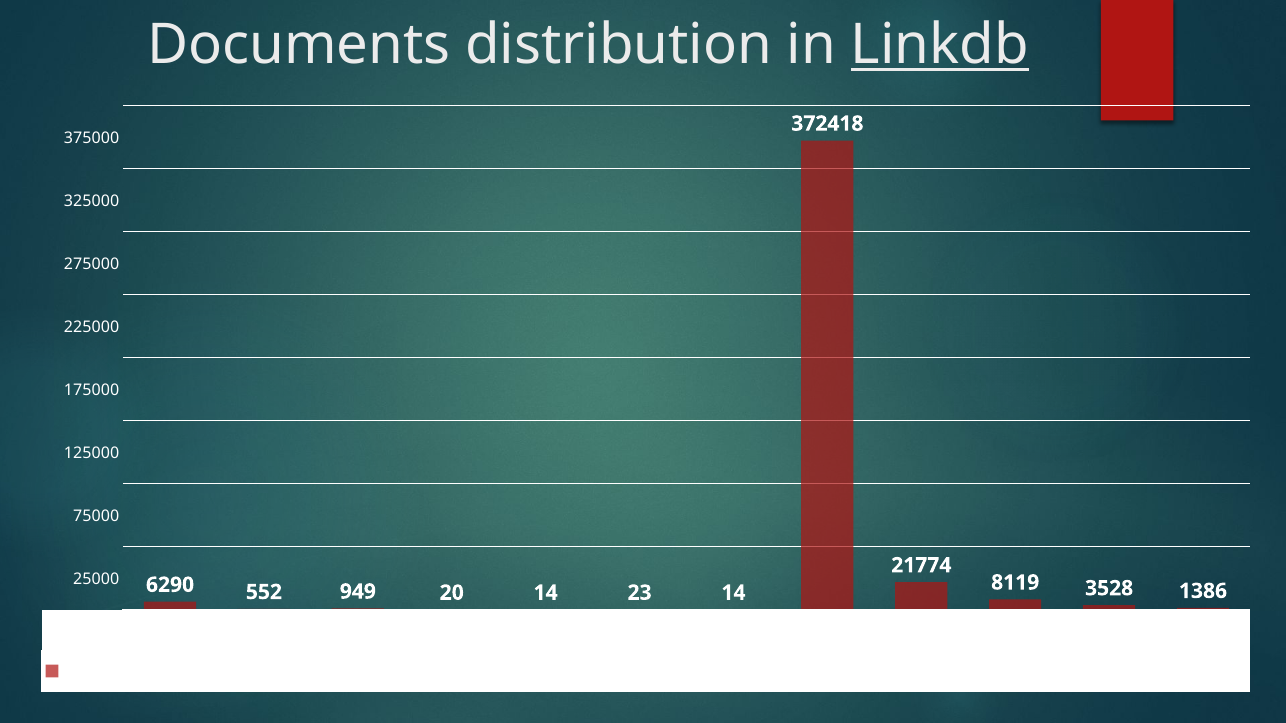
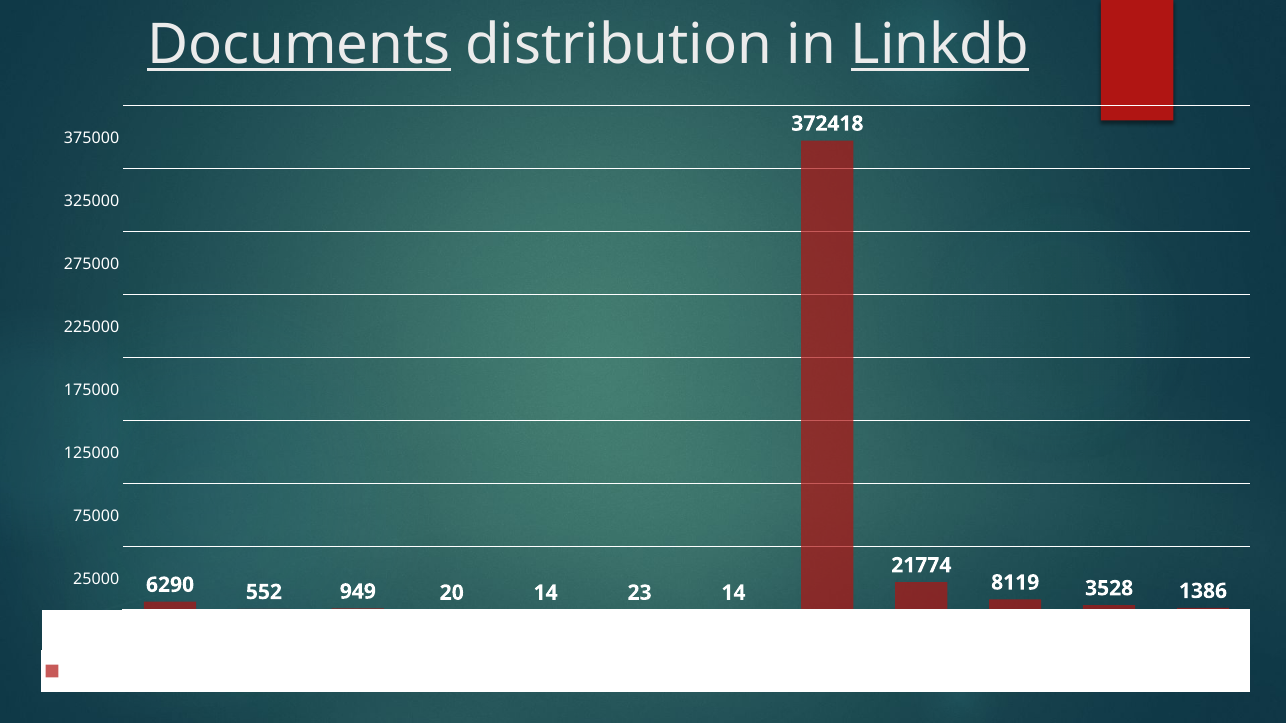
Documents underline: none -> present (299, 45)
